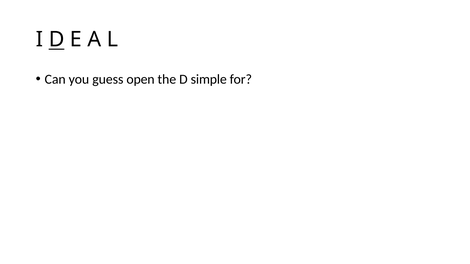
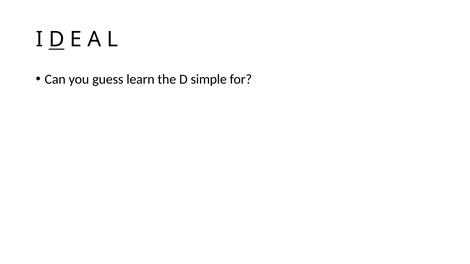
open: open -> learn (141, 79)
